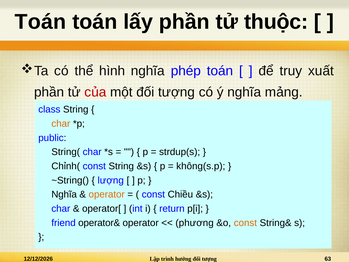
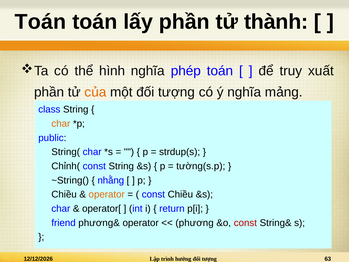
thuộc: thuộc -> thành (276, 22)
của colour: red -> orange (95, 92)
không(s.p: không(s.p -> tường(s.p (201, 166)
lượng: lượng -> nhằng (111, 180)
Nghĩa: Nghĩa -> Chiều (64, 194)
operator&: operator& -> phương& (99, 223)
const colour: orange -> red (245, 223)
